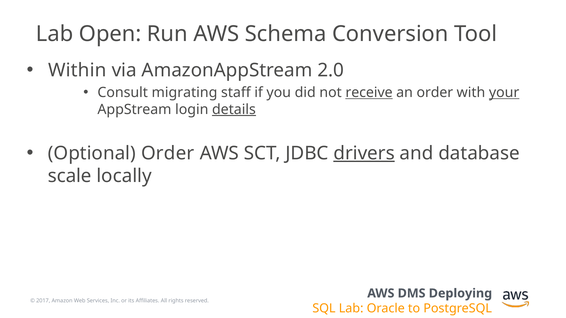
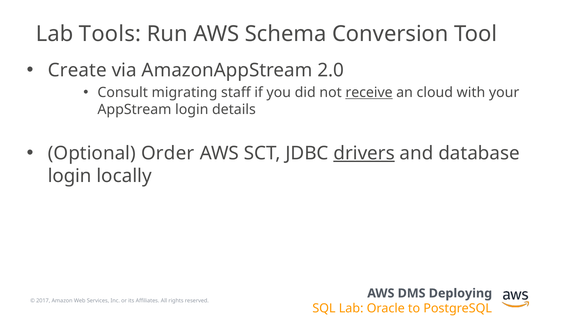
Open: Open -> Tools (110, 34)
Within: Within -> Create (77, 70)
an order: order -> cloud (435, 93)
your underline: present -> none (504, 93)
details underline: present -> none (234, 110)
scale: scale -> login (70, 176)
